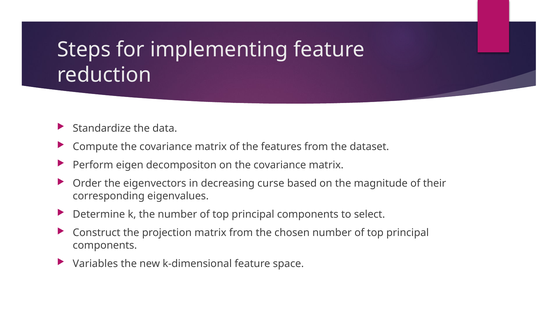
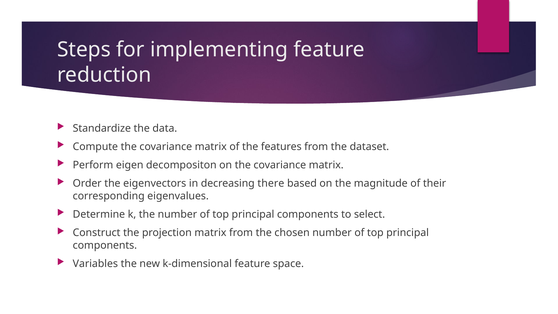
curse: curse -> there (271, 183)
